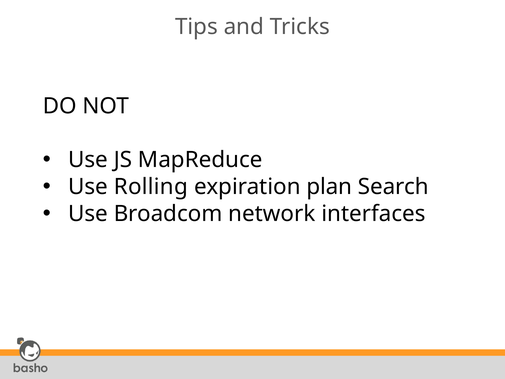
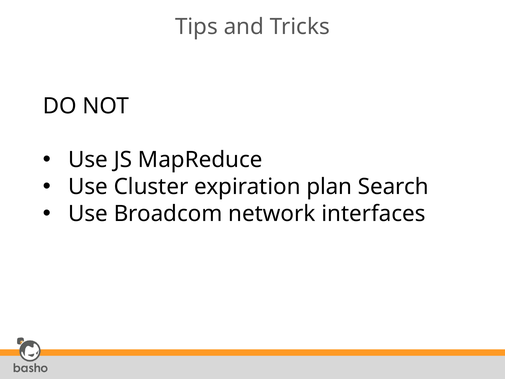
Rolling: Rolling -> Cluster (151, 187)
